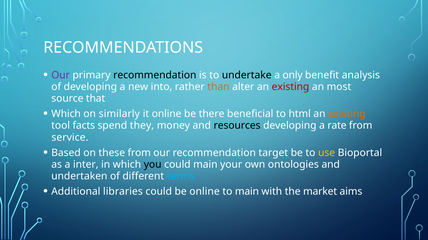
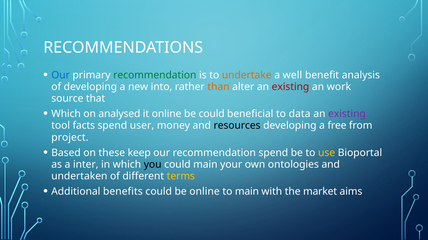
Our colour: purple -> blue (61, 75)
recommendation colour: black -> green (155, 75)
undertake colour: black -> orange (247, 75)
only: only -> well (292, 75)
most: most -> work (339, 87)
similarly: similarly -> analysed (119, 114)
be there: there -> could (212, 114)
html: html -> data (300, 114)
existing colour: orange -> purple (347, 114)
they: they -> user (142, 126)
rate: rate -> free (337, 126)
service: service -> project (70, 138)
these from: from -> keep (139, 153)
recommendation target: target -> spend (273, 153)
terms colour: light blue -> yellow (181, 177)
libraries: libraries -> benefits (123, 192)
